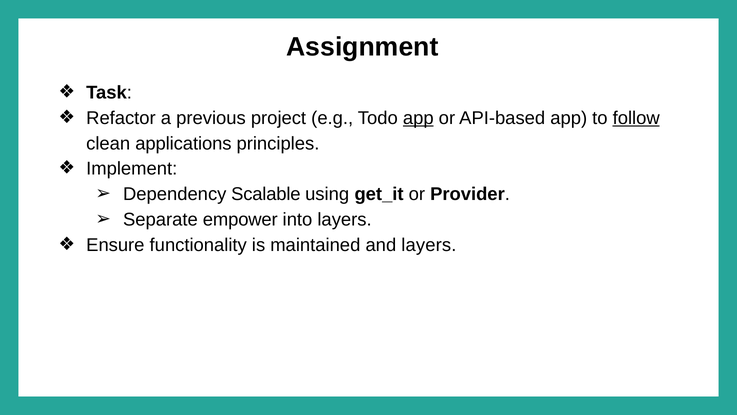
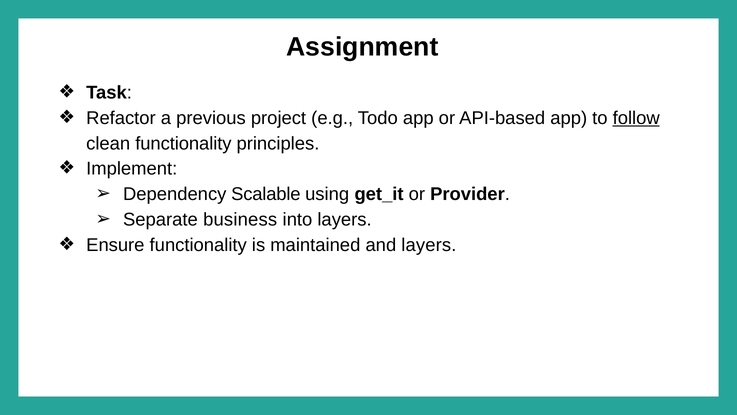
app underline: present -> none (418, 118)
clean applications: applications -> functionality (183, 143)
empower: empower -> business (240, 220)
